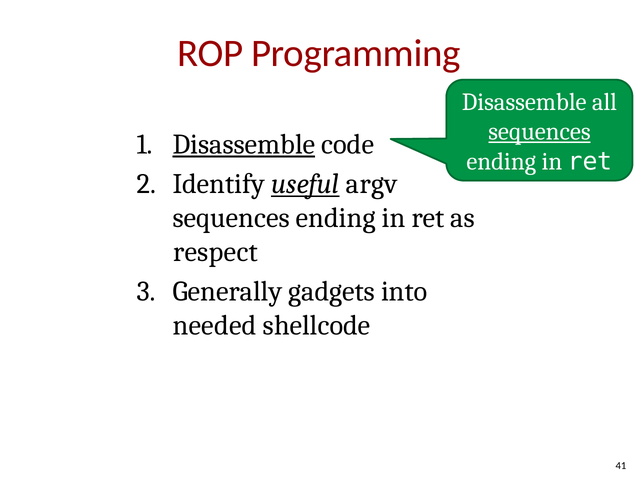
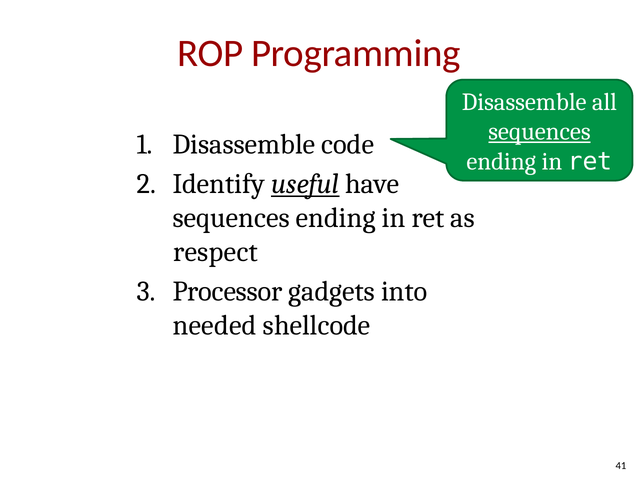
Disassemble underline: present -> none (244, 144)
argv: argv -> have (372, 184)
Generally: Generally -> Processor (227, 292)
